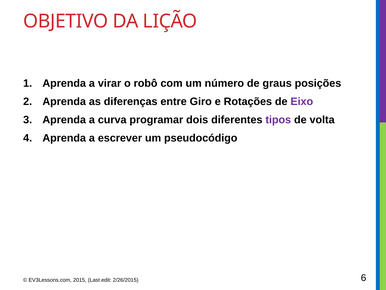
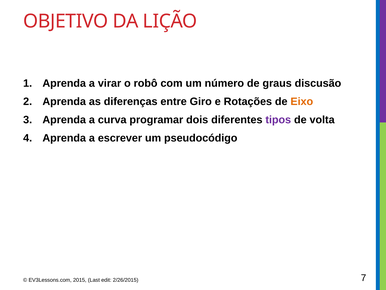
posições: posições -> discusão (318, 83)
Eixo colour: purple -> orange (302, 101)
6: 6 -> 7 (364, 278)
